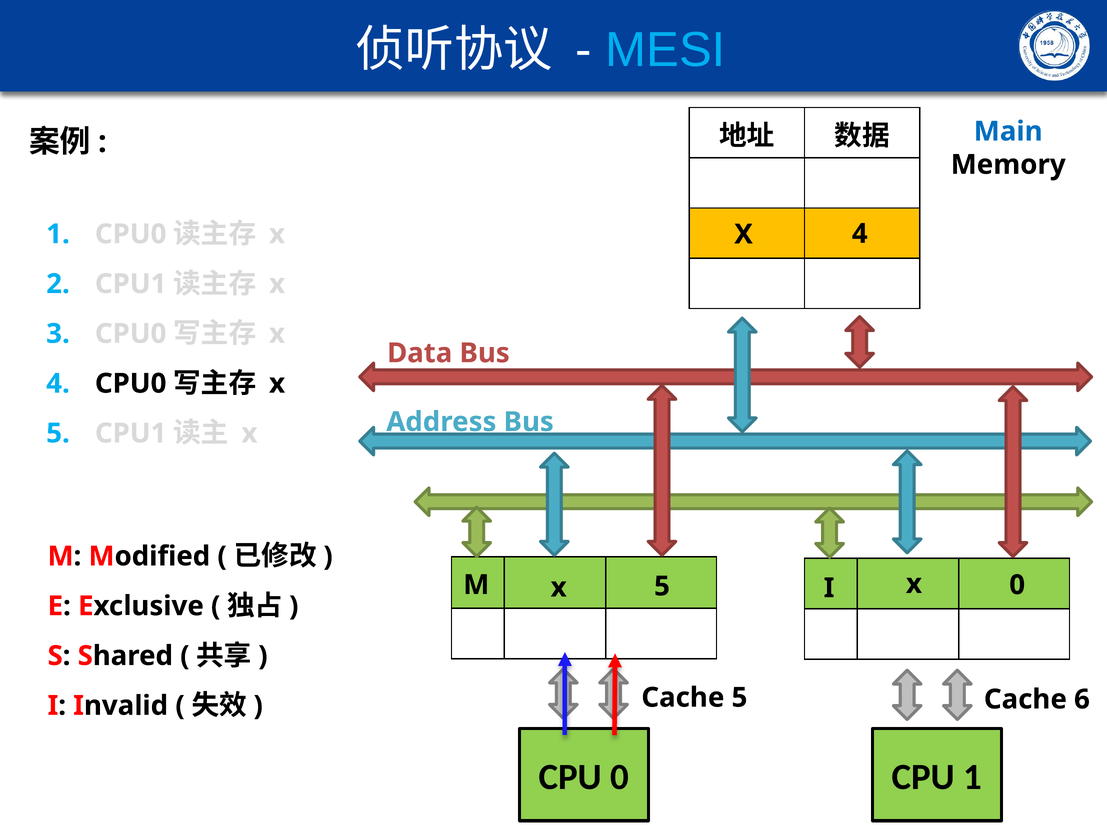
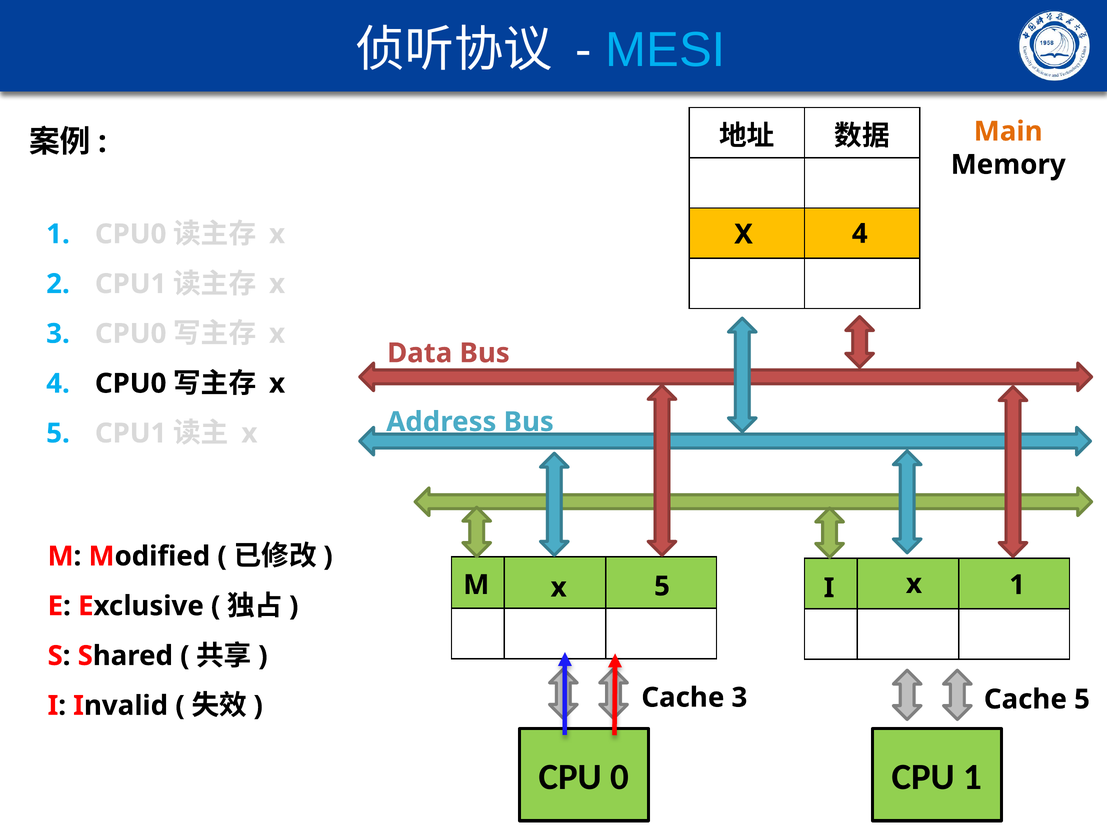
Main colour: blue -> orange (1008, 131)
x 0: 0 -> 1 (1017, 585)
Cache 5: 5 -> 3 (739, 698)
Cache 6: 6 -> 5 (1082, 700)
